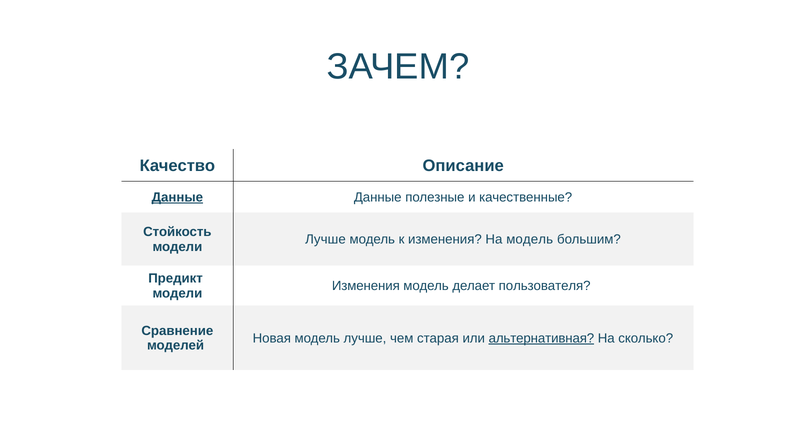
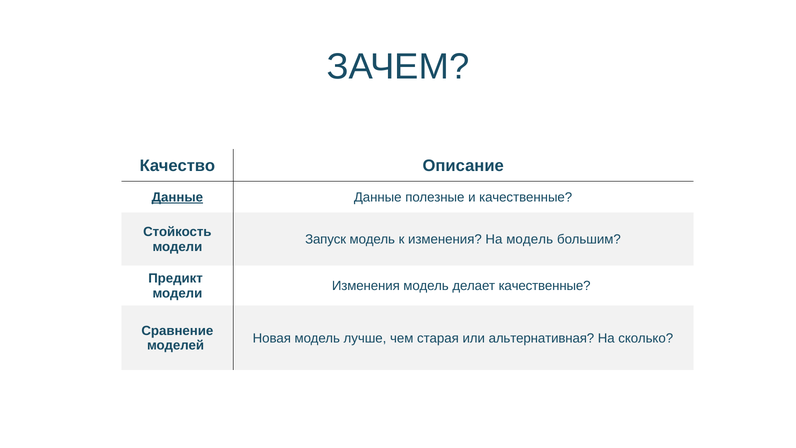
Лучше: Лучше -> Запуск (326, 239)
делает пользователя: пользователя -> качественные (545, 286)
альтернативная underline: present -> none (541, 338)
